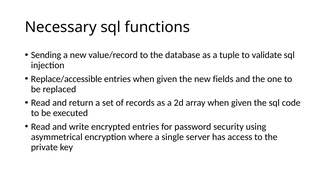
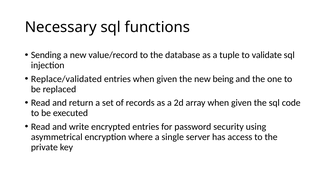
Replace/accessible: Replace/accessible -> Replace/validated (66, 79)
fields: fields -> being (223, 79)
